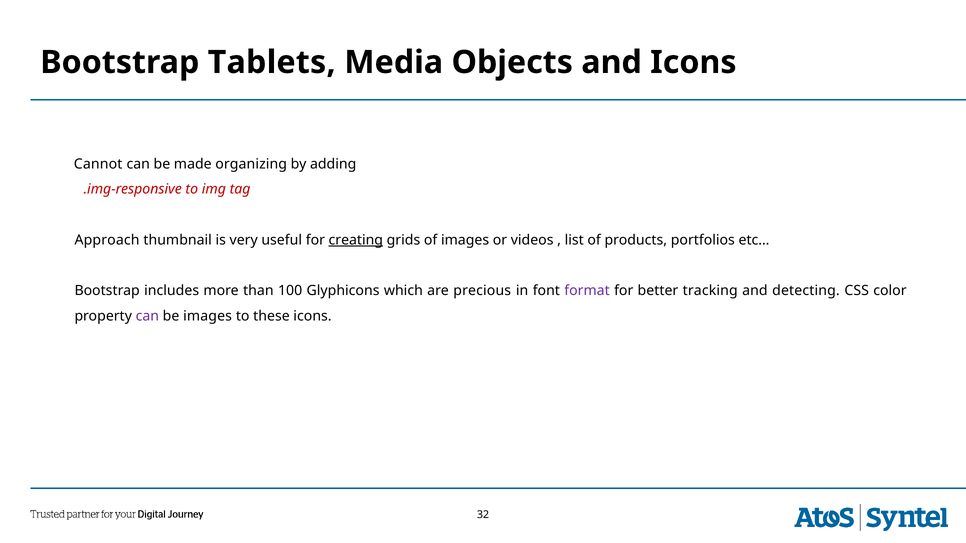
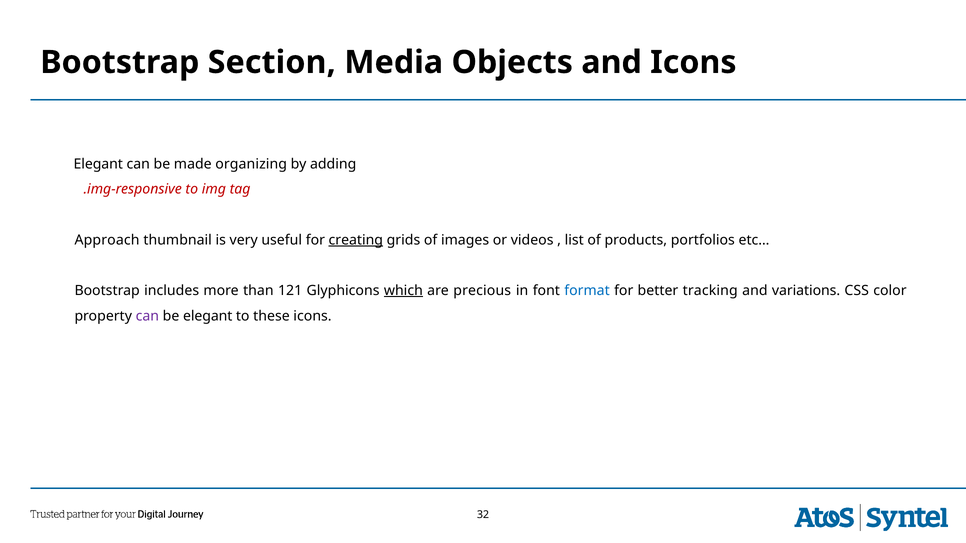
Tablets: Tablets -> Section (272, 62)
Cannot: Cannot -> Elegant (98, 164)
100: 100 -> 121 (290, 291)
which underline: none -> present (403, 291)
format colour: purple -> blue (587, 291)
detecting: detecting -> variations (806, 291)
be images: images -> elegant (208, 316)
